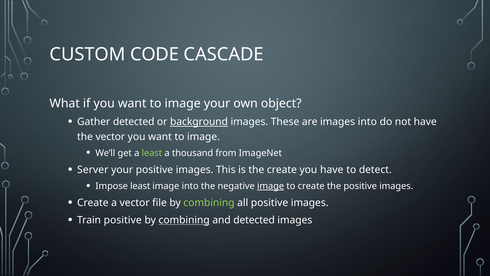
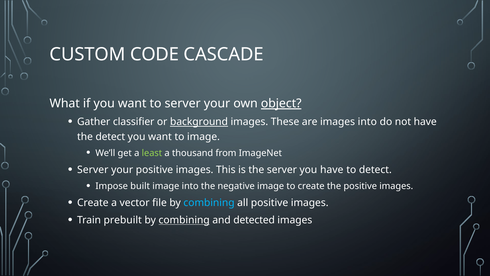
image: image -> server (183, 103)
object underline: none -> present (281, 103)
Gather detected: detected -> classifier (134, 122)
the vector: vector -> detect (110, 136)
the create: create -> server (282, 169)
Impose least: least -> built (140, 186)
image underline: present -> none (271, 186)
combining colour: light green -> light blue (209, 203)
Train positive: positive -> prebuilt (123, 220)
